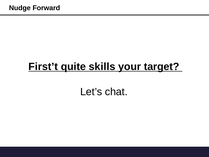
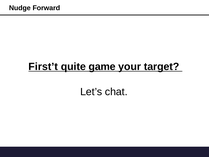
skills: skills -> game (102, 67)
